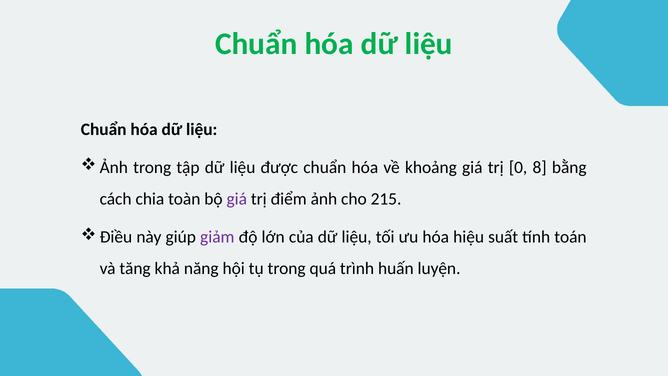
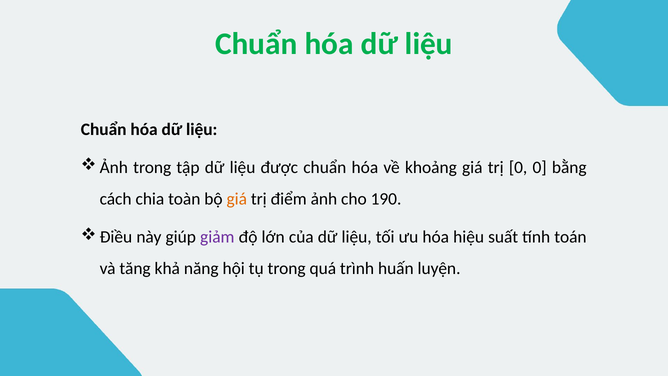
0 8: 8 -> 0 (540, 167)
giá colour: purple -> orange (237, 199)
215: 215 -> 190 (386, 199)
